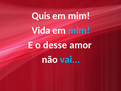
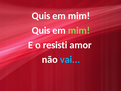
Vida: Vida -> Quis (41, 30)
mim colour: light blue -> light green (79, 30)
desse: desse -> resisti (55, 45)
